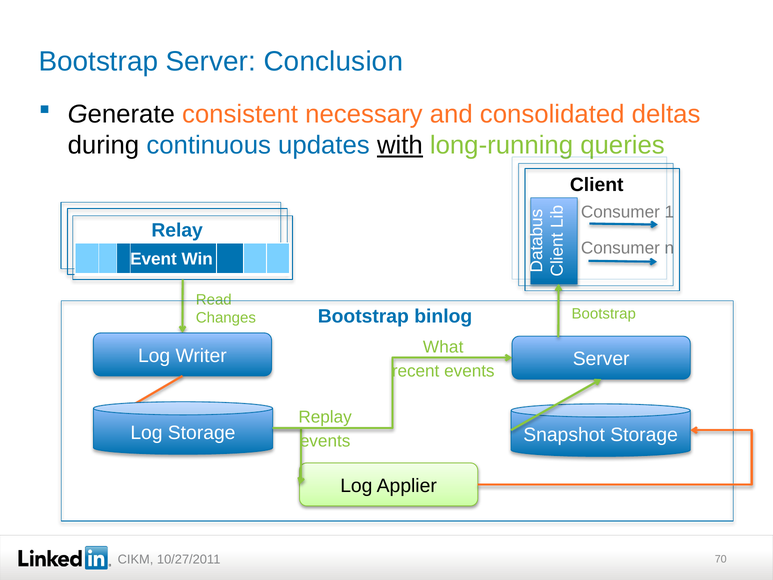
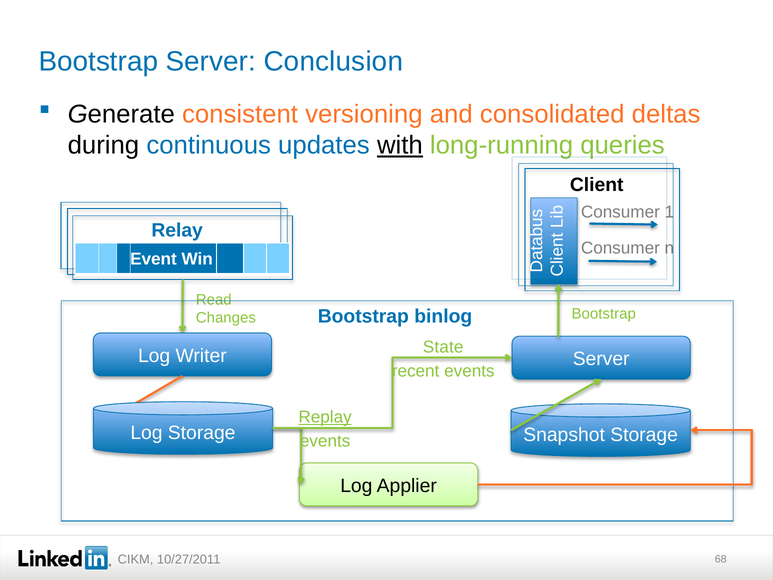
necessary: necessary -> versioning (364, 114)
What: What -> State (443, 347)
Replay underline: none -> present (325, 417)
70: 70 -> 68 (721, 559)
